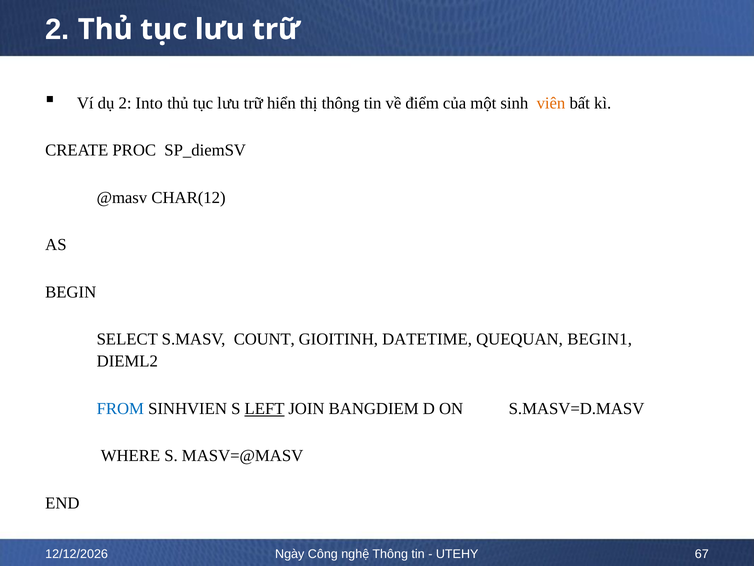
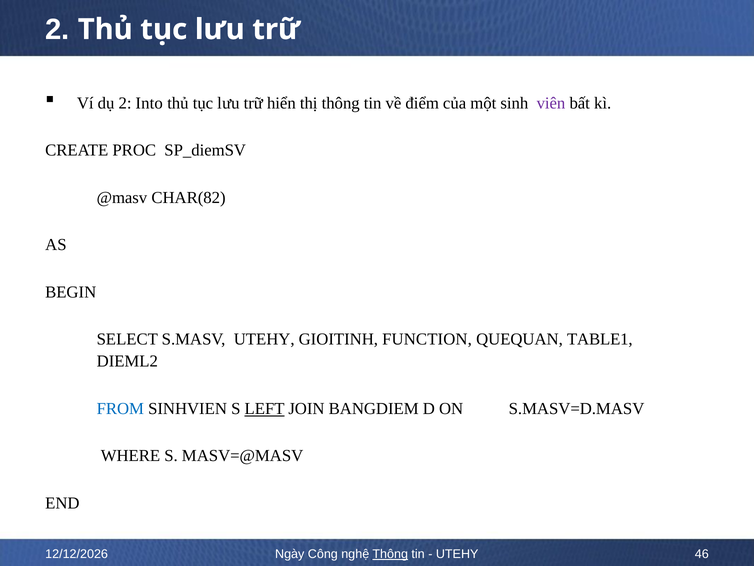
viên colour: orange -> purple (551, 103)
CHAR(12: CHAR(12 -> CHAR(82 (189, 197)
S.MASV COUNT: COUNT -> UTEHY (264, 339)
DATETIME: DATETIME -> FUNCTION (427, 339)
BEGIN1: BEGIN1 -> TABLE1 (600, 339)
Thông underline: none -> present (390, 554)
67: 67 -> 46 (702, 554)
